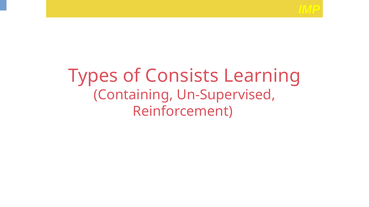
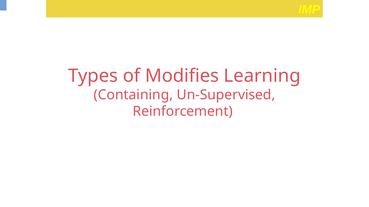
Consists: Consists -> Modifies (182, 76)
